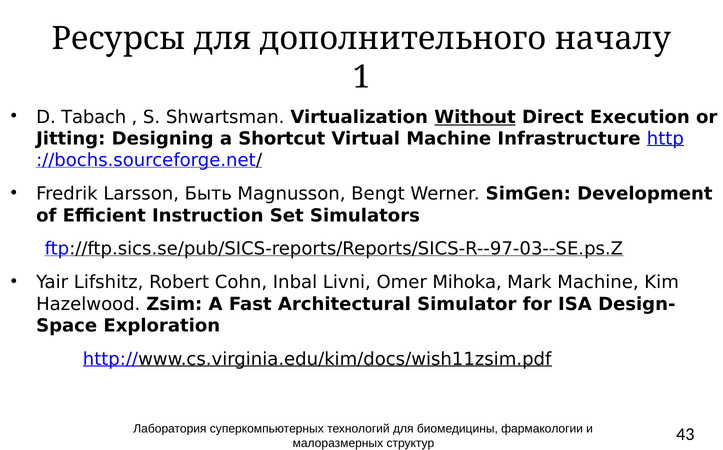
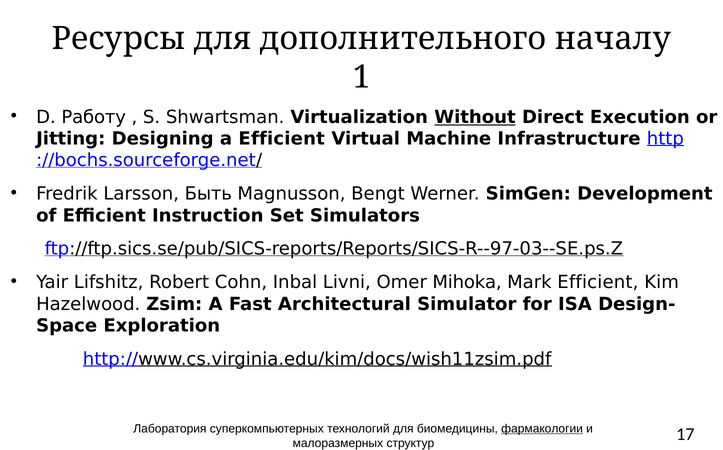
Tabach: Tabach -> Работу (94, 117)
a Shortcut: Shortcut -> Efficient (282, 139)
Mark Machine: Machine -> Efficient (598, 282)
фармакологии underline: none -> present (542, 428)
43: 43 -> 17 (685, 434)
